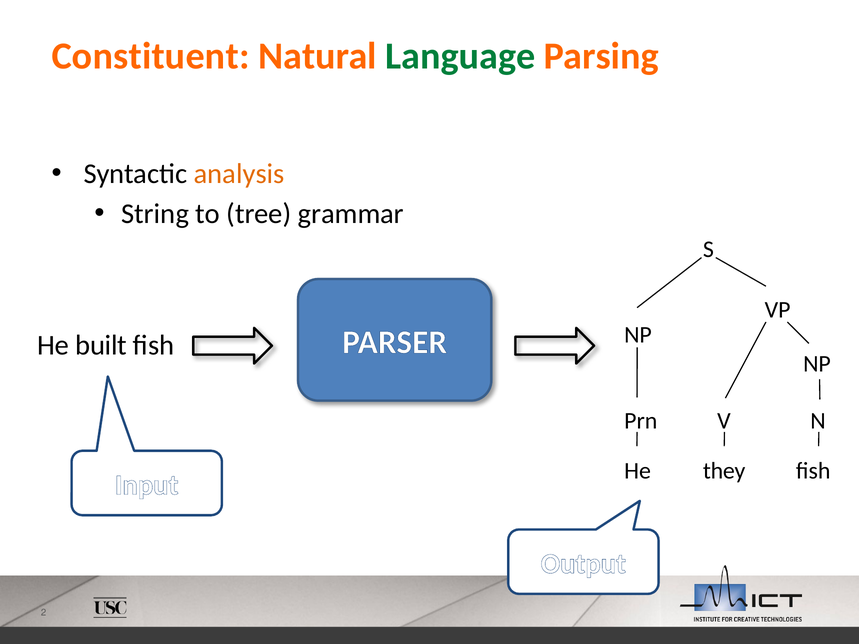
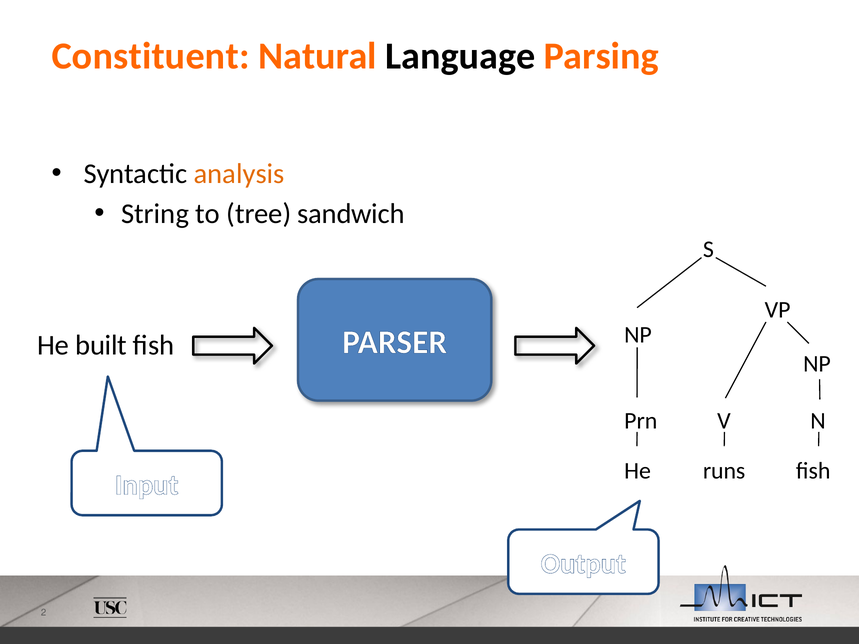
Language colour: green -> black (460, 56)
grammar: grammar -> sandwich (351, 214)
they: they -> runs (724, 471)
